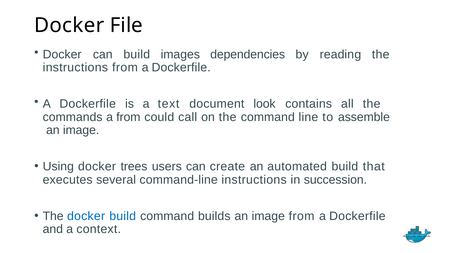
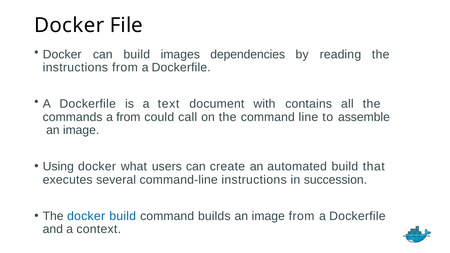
look: look -> with (264, 104)
trees: trees -> what (134, 167)
